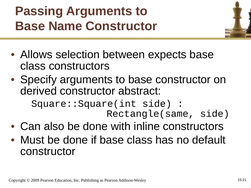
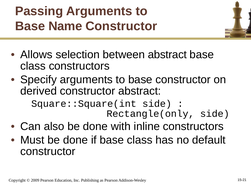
between expects: expects -> abstract (167, 55)
Rectangle(same: Rectangle(same -> Rectangle(only (150, 114)
